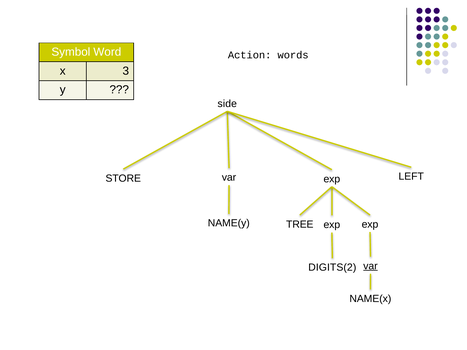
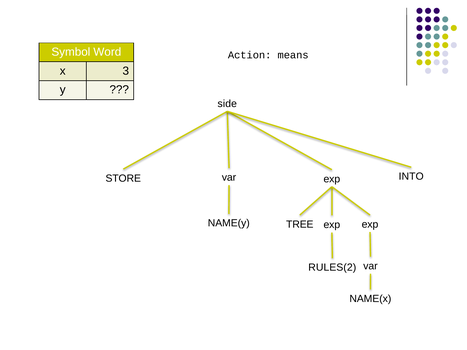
words: words -> means (293, 55)
LEFT: LEFT -> INTO (411, 177)
var underline: present -> none (371, 266)
DIGITS(2: DIGITS(2 -> RULES(2 (332, 268)
